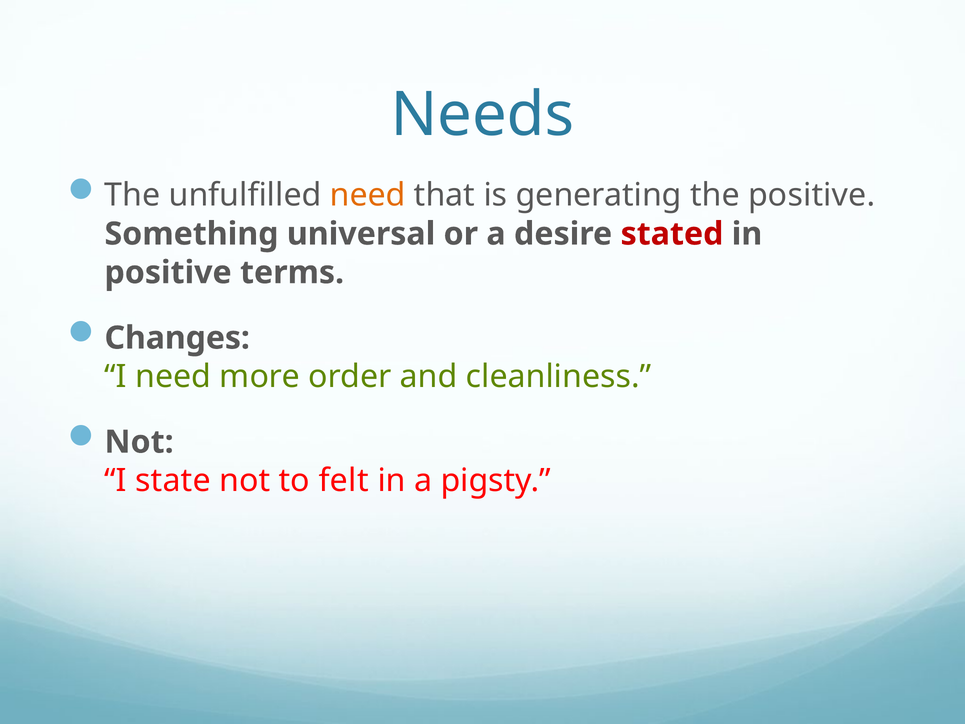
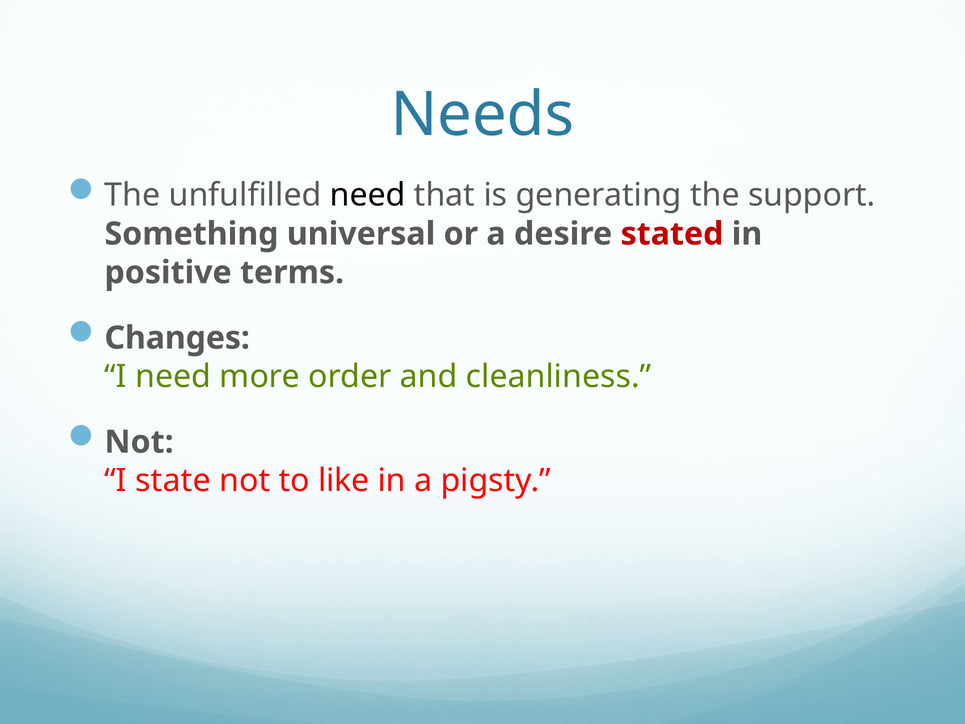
need colour: orange -> black (368, 195)
the positive: positive -> support (812, 195)
felt: felt -> like (344, 481)
